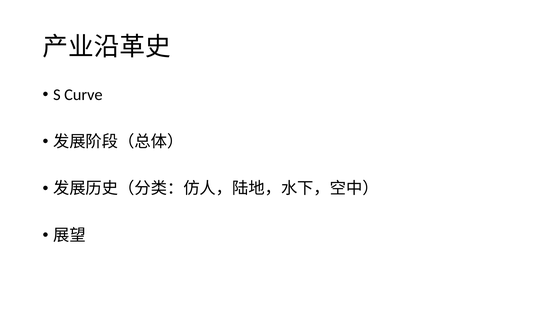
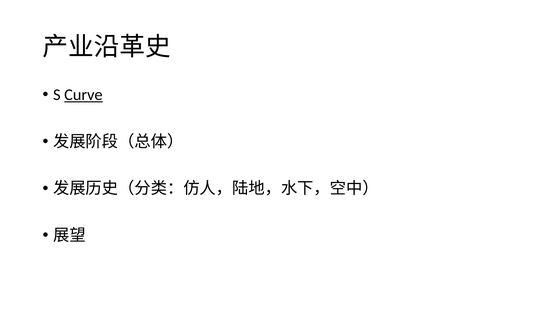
Curve underline: none -> present (83, 95)
